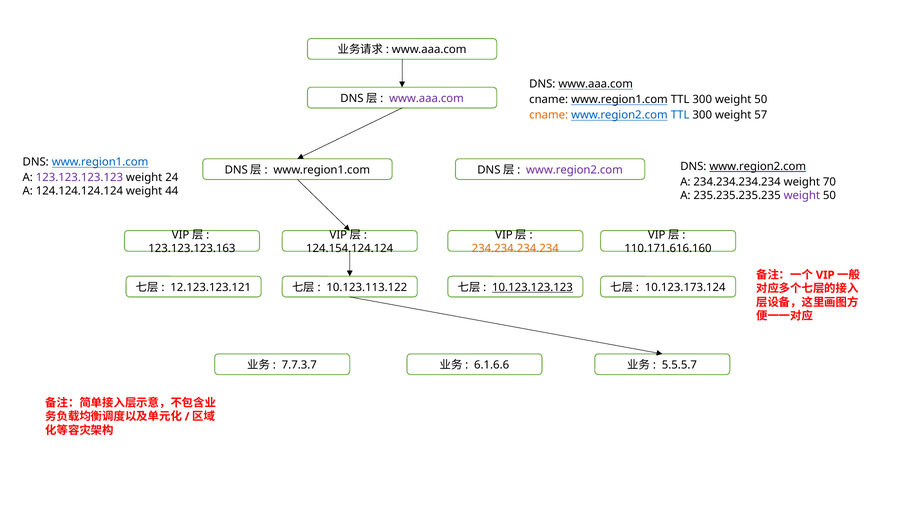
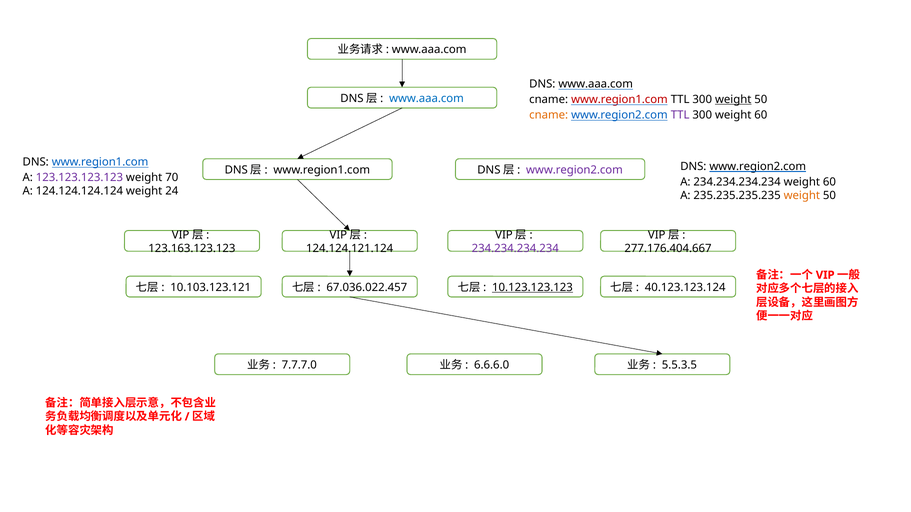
www.aaa.com colour: purple -> blue (426, 98)
www.region1.com colour: black -> red (619, 100)
weight underline: none -> present (733, 100)
TTL colour: blue -> purple (680, 115)
300 weight 57: 57 -> 60 (761, 115)
24: 24 -> 70 (172, 178)
234.234.234.234 weight 70: 70 -> 60 (829, 182)
44: 44 -> 24 (172, 191)
weight colour: purple -> orange (802, 196)
123.123.123.163: 123.123.123.163 -> 123.163.123.123 (192, 249)
124.154.124.124: 124.154.124.124 -> 124.124.121.124 (350, 249)
234.234.234.234 colour: orange -> purple (515, 249)
110.171.616.160: 110.171.616.160 -> 277.176.404.667 (668, 249)
12.123.123.121: 12.123.123.121 -> 10.103.123.121 (211, 288)
10.123.113.122: 10.123.113.122 -> 67.036.022.457 (367, 288)
10.123.173.124: 10.123.173.124 -> 40.123.123.124 (685, 288)
7.7.3.7: 7.7.3.7 -> 7.7.7.0 (299, 365)
6.1.6.6: 6.1.6.6 -> 6.6.6.0 (492, 365)
5.5.5.7: 5.5.5.7 -> 5.5.3.5 (679, 365)
